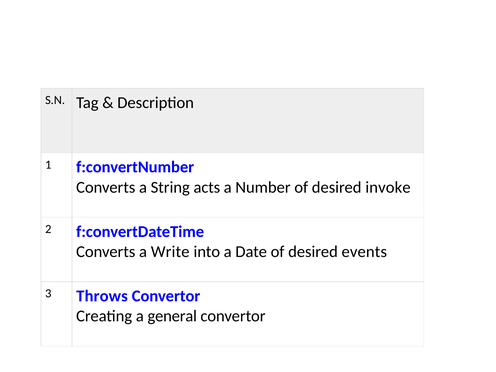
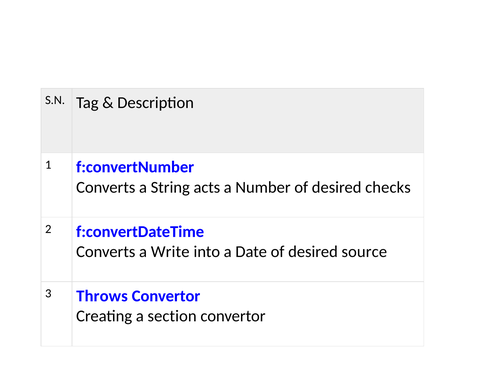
invoke: invoke -> checks (388, 187)
events: events -> source (364, 252)
general: general -> section (172, 316)
